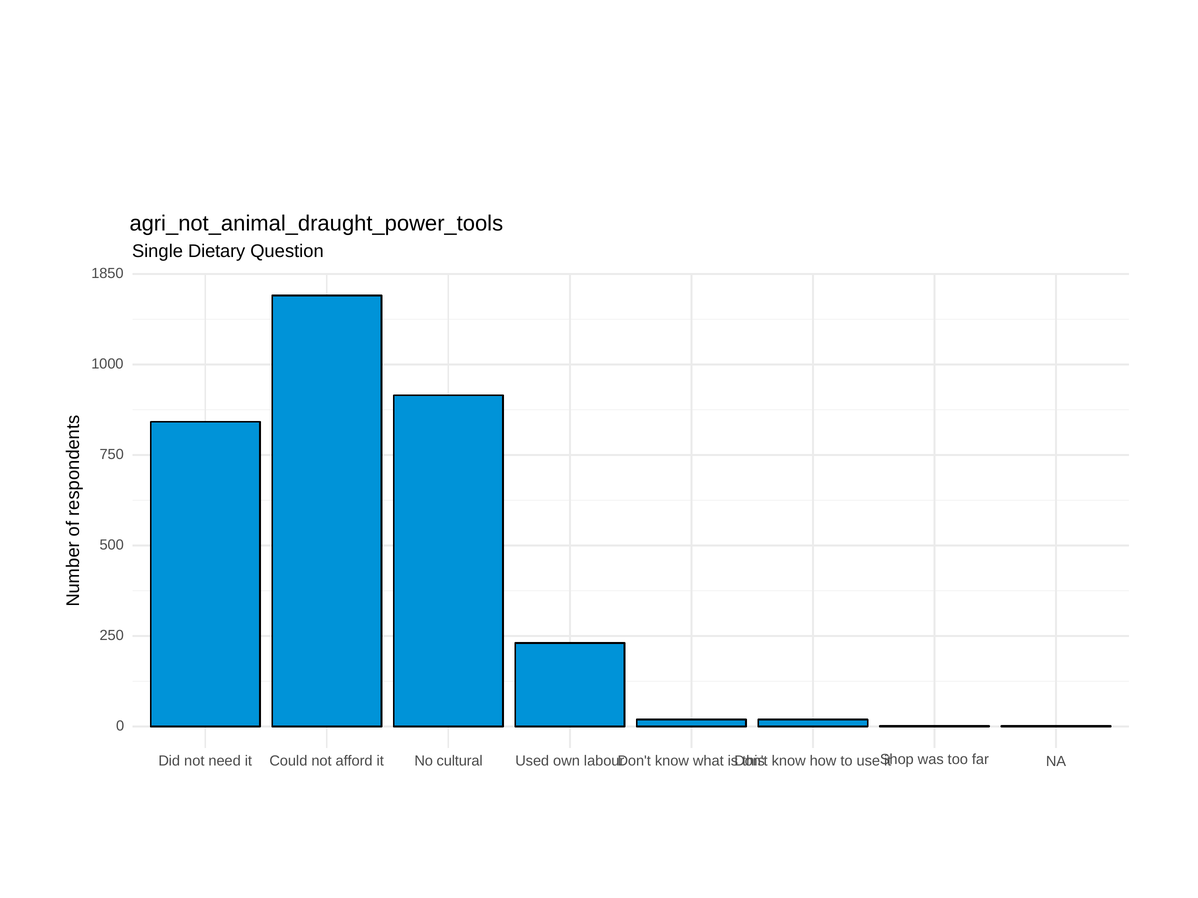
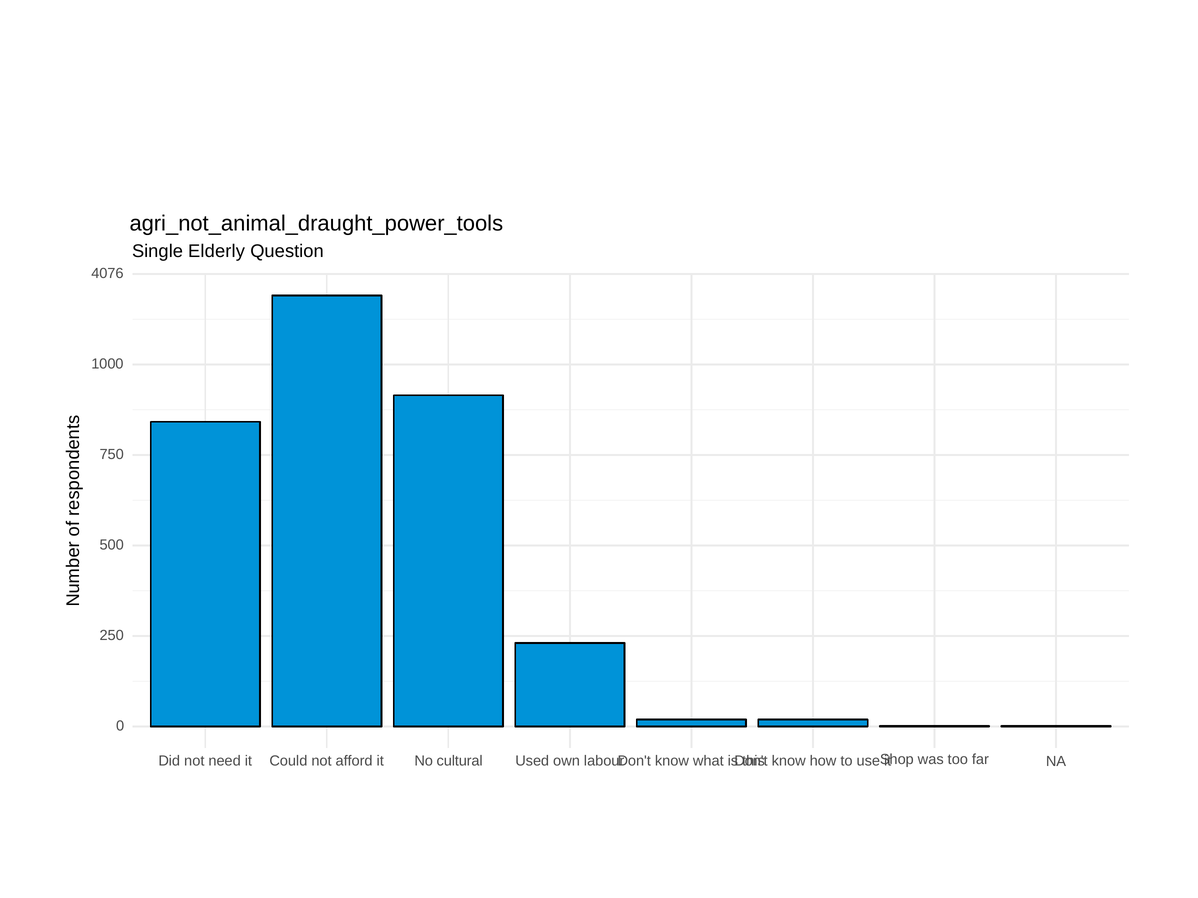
Dietary: Dietary -> Elderly (217, 251)
1850: 1850 -> 4076 (107, 274)
